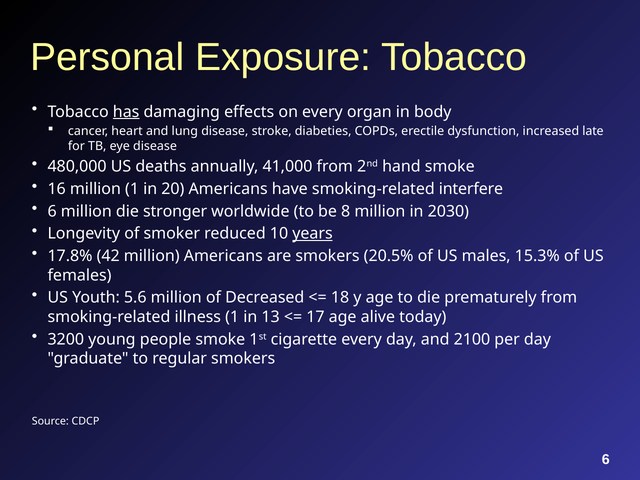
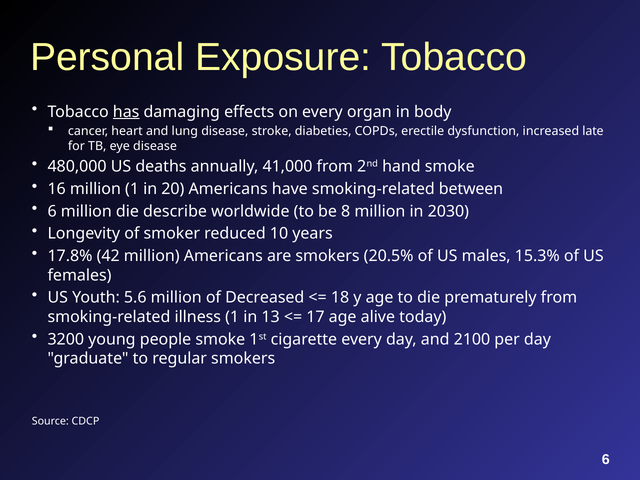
interfere: interfere -> between (471, 189)
stronger: stronger -> describe (175, 211)
years underline: present -> none (313, 234)
